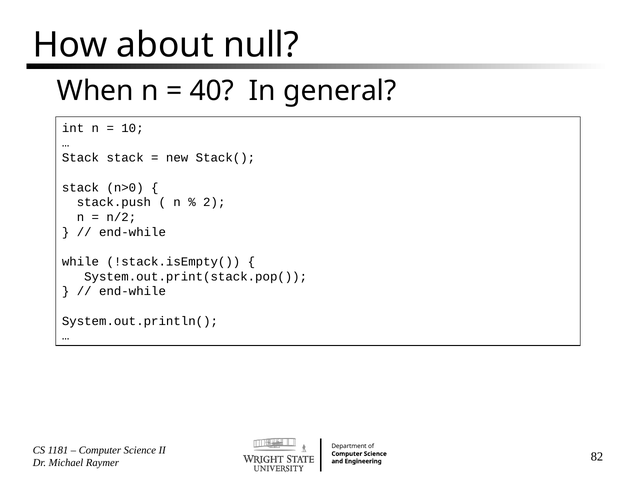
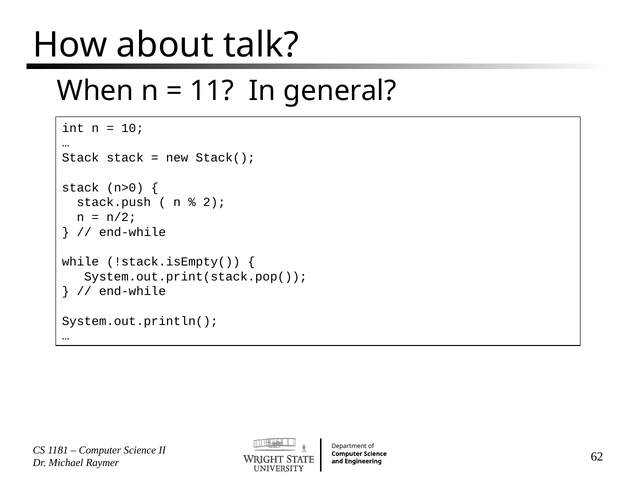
null: null -> talk (261, 45)
40: 40 -> 11 (212, 91)
82: 82 -> 62 (597, 457)
